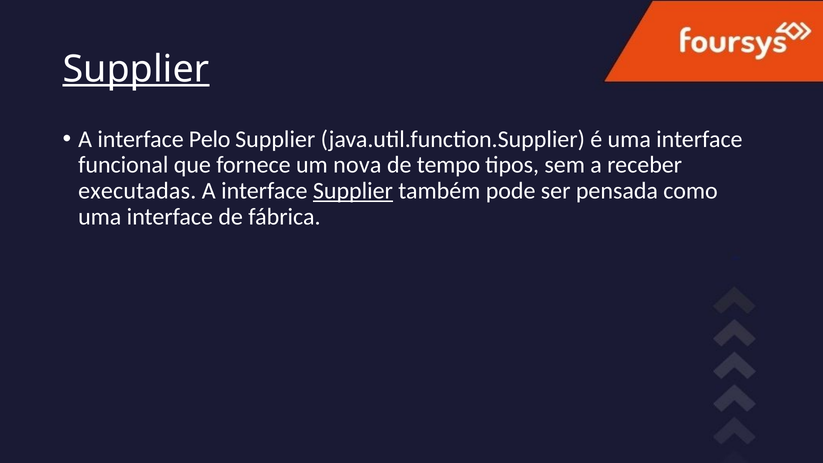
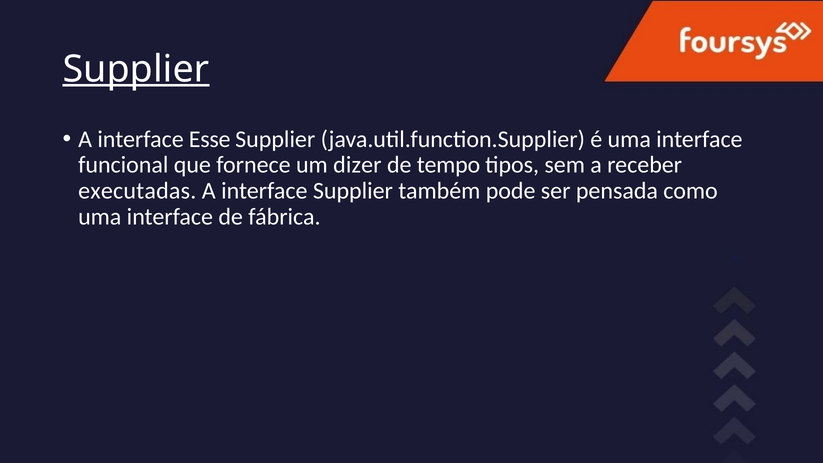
Pelo: Pelo -> Esse (210, 139)
nova: nova -> dizer (357, 165)
Supplier underline: present -> none (353, 191)
